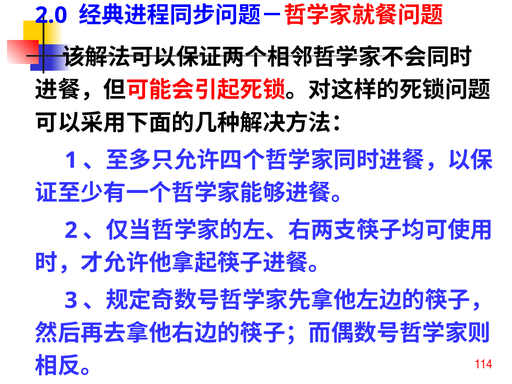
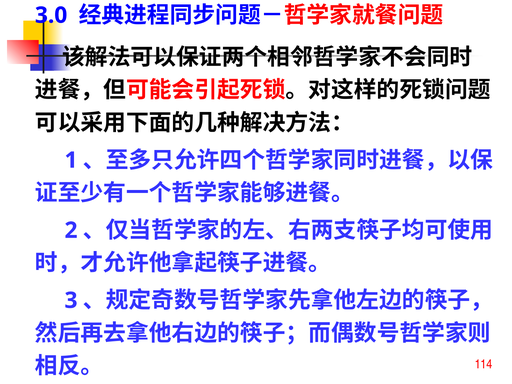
2.0: 2.0 -> 3.0 (51, 15)
